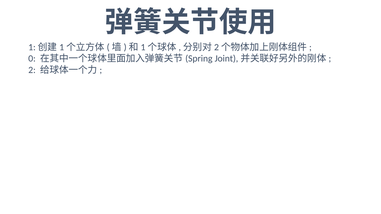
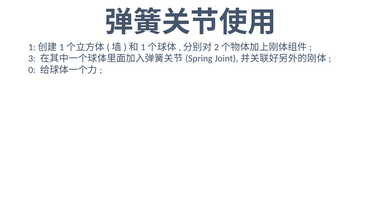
0: 0 -> 3 (32, 59)
2: 2 -> 0 (32, 70)
